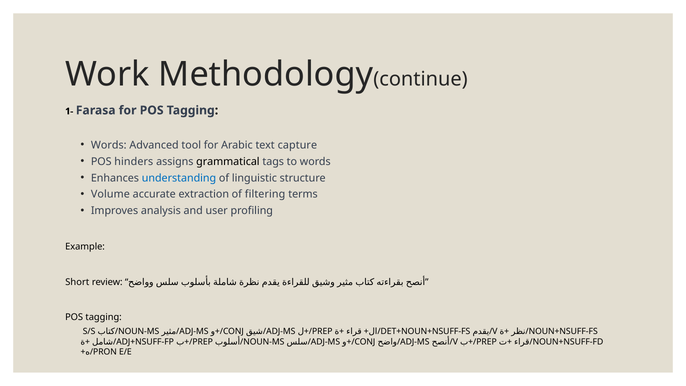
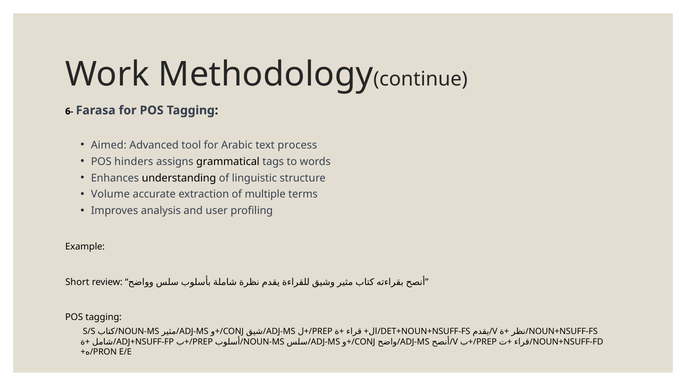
1-: 1- -> 6- (69, 111)
Words: Words -> Aimed (109, 145)
capture: capture -> process (297, 145)
understanding colour: blue -> black (179, 178)
filtering: filtering -> multiple (265, 194)
